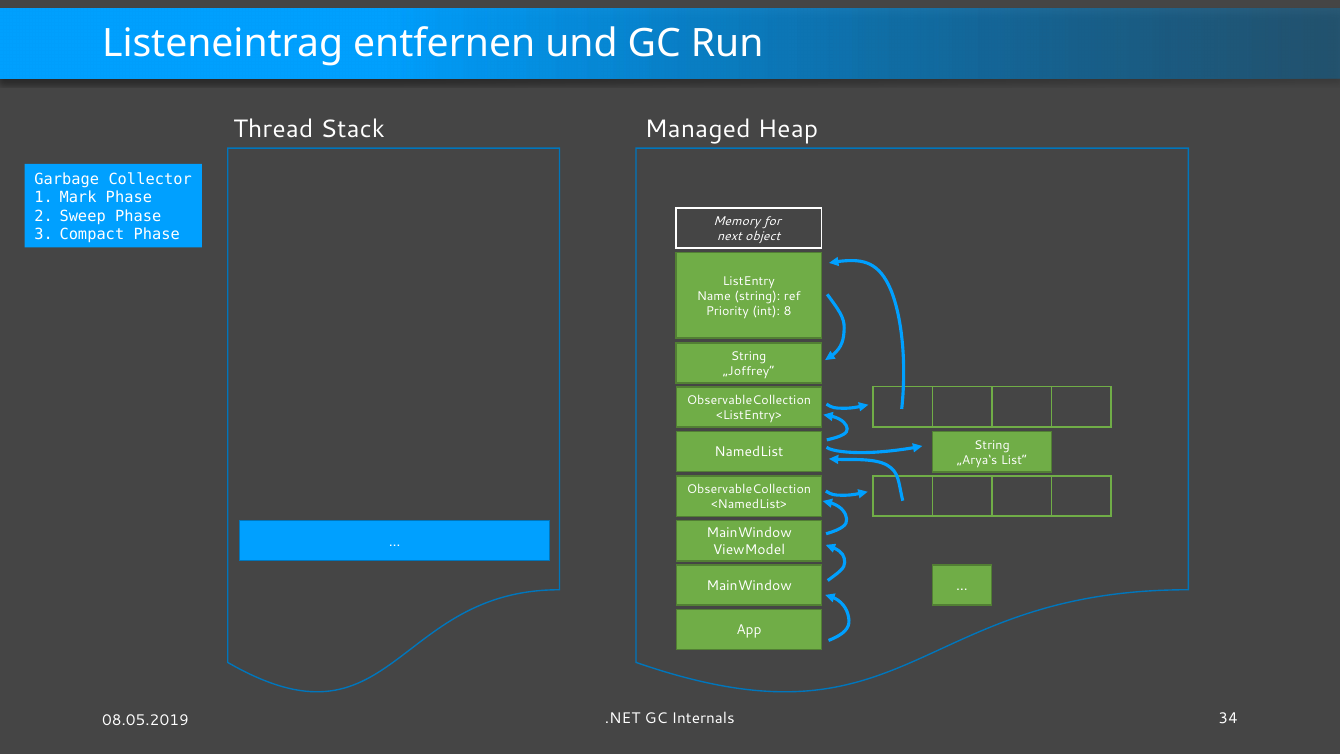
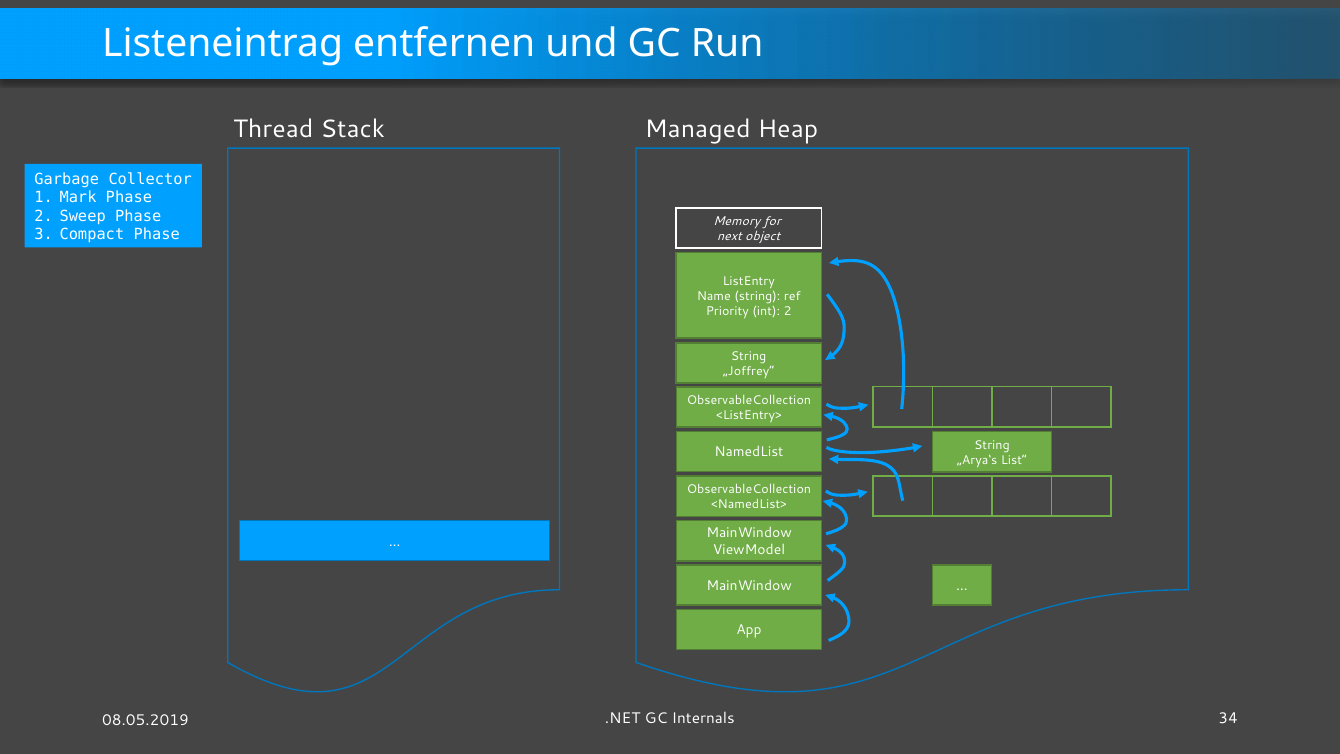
int 8: 8 -> 2 (788, 311)
